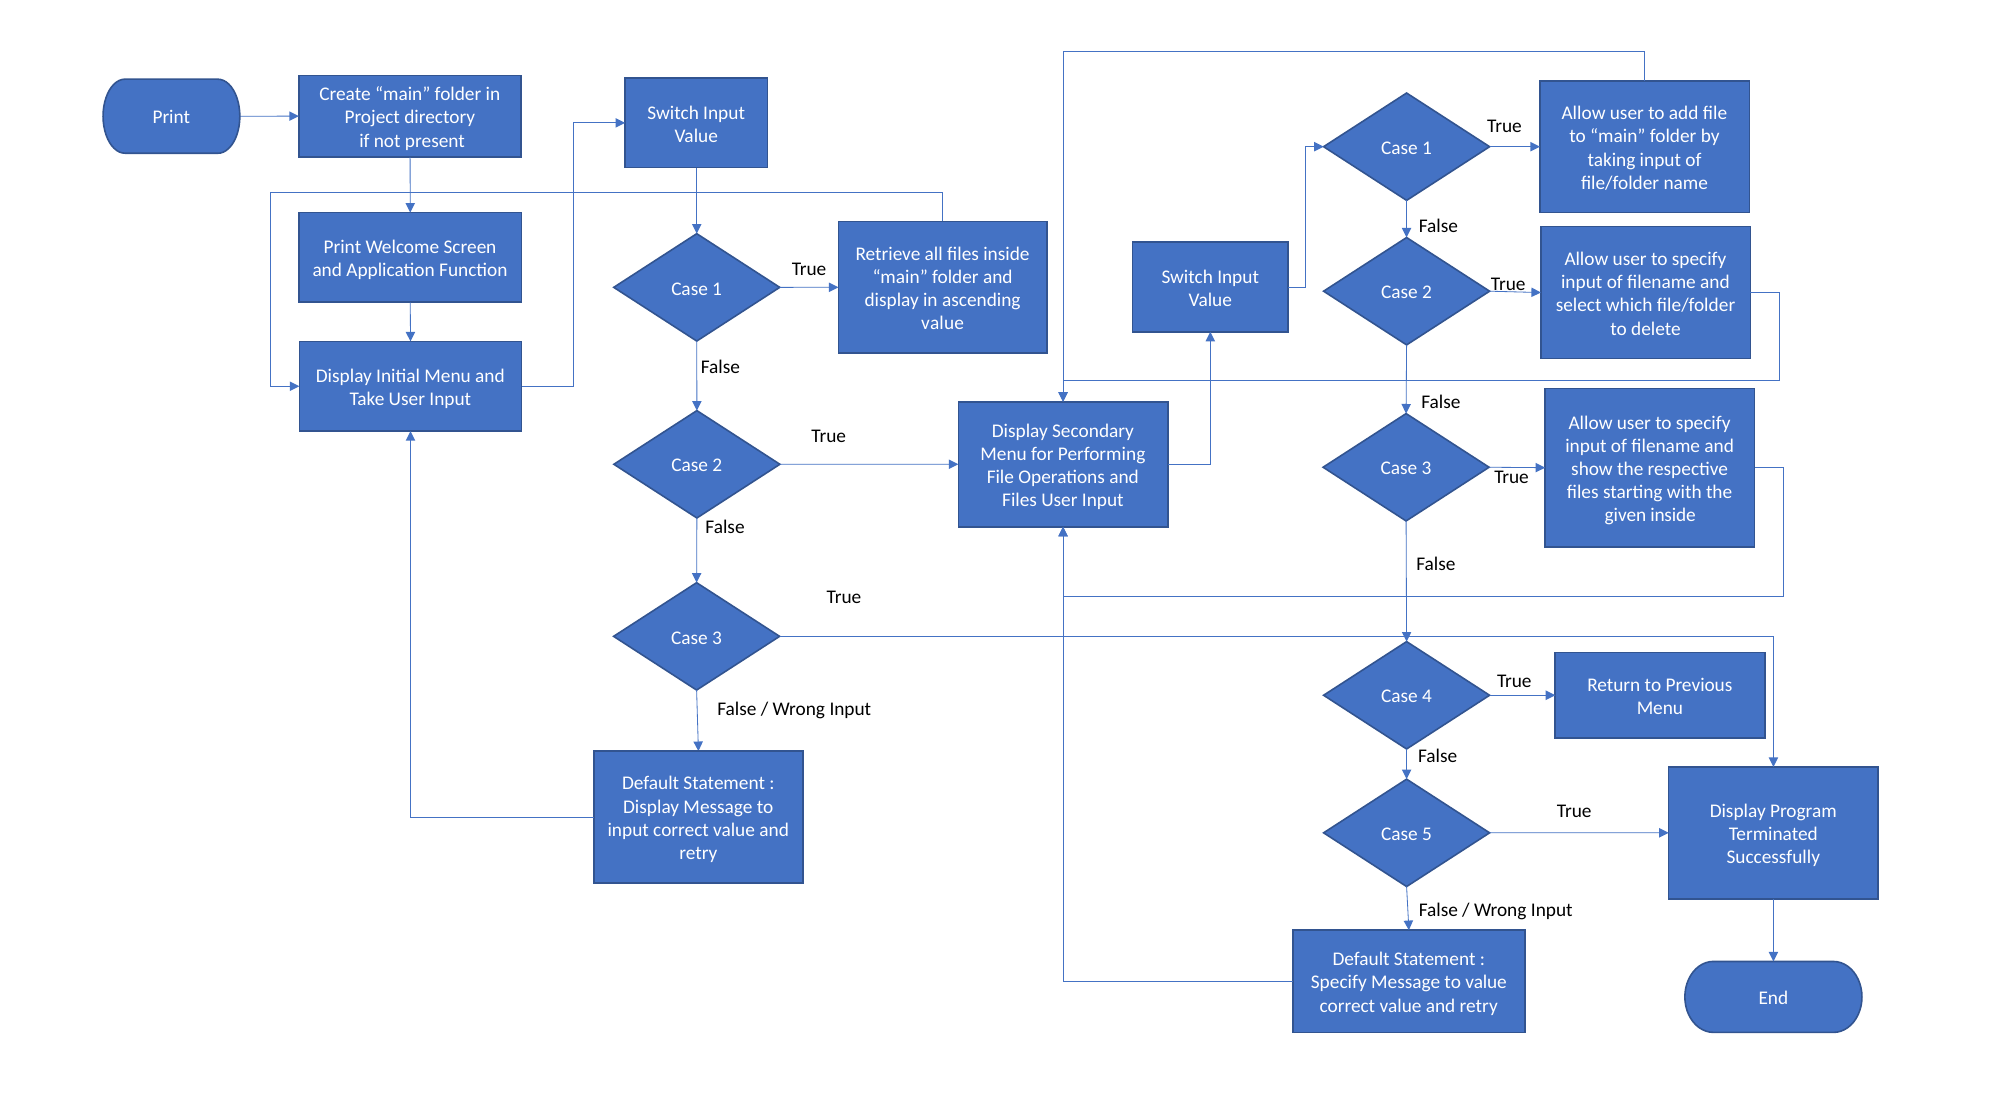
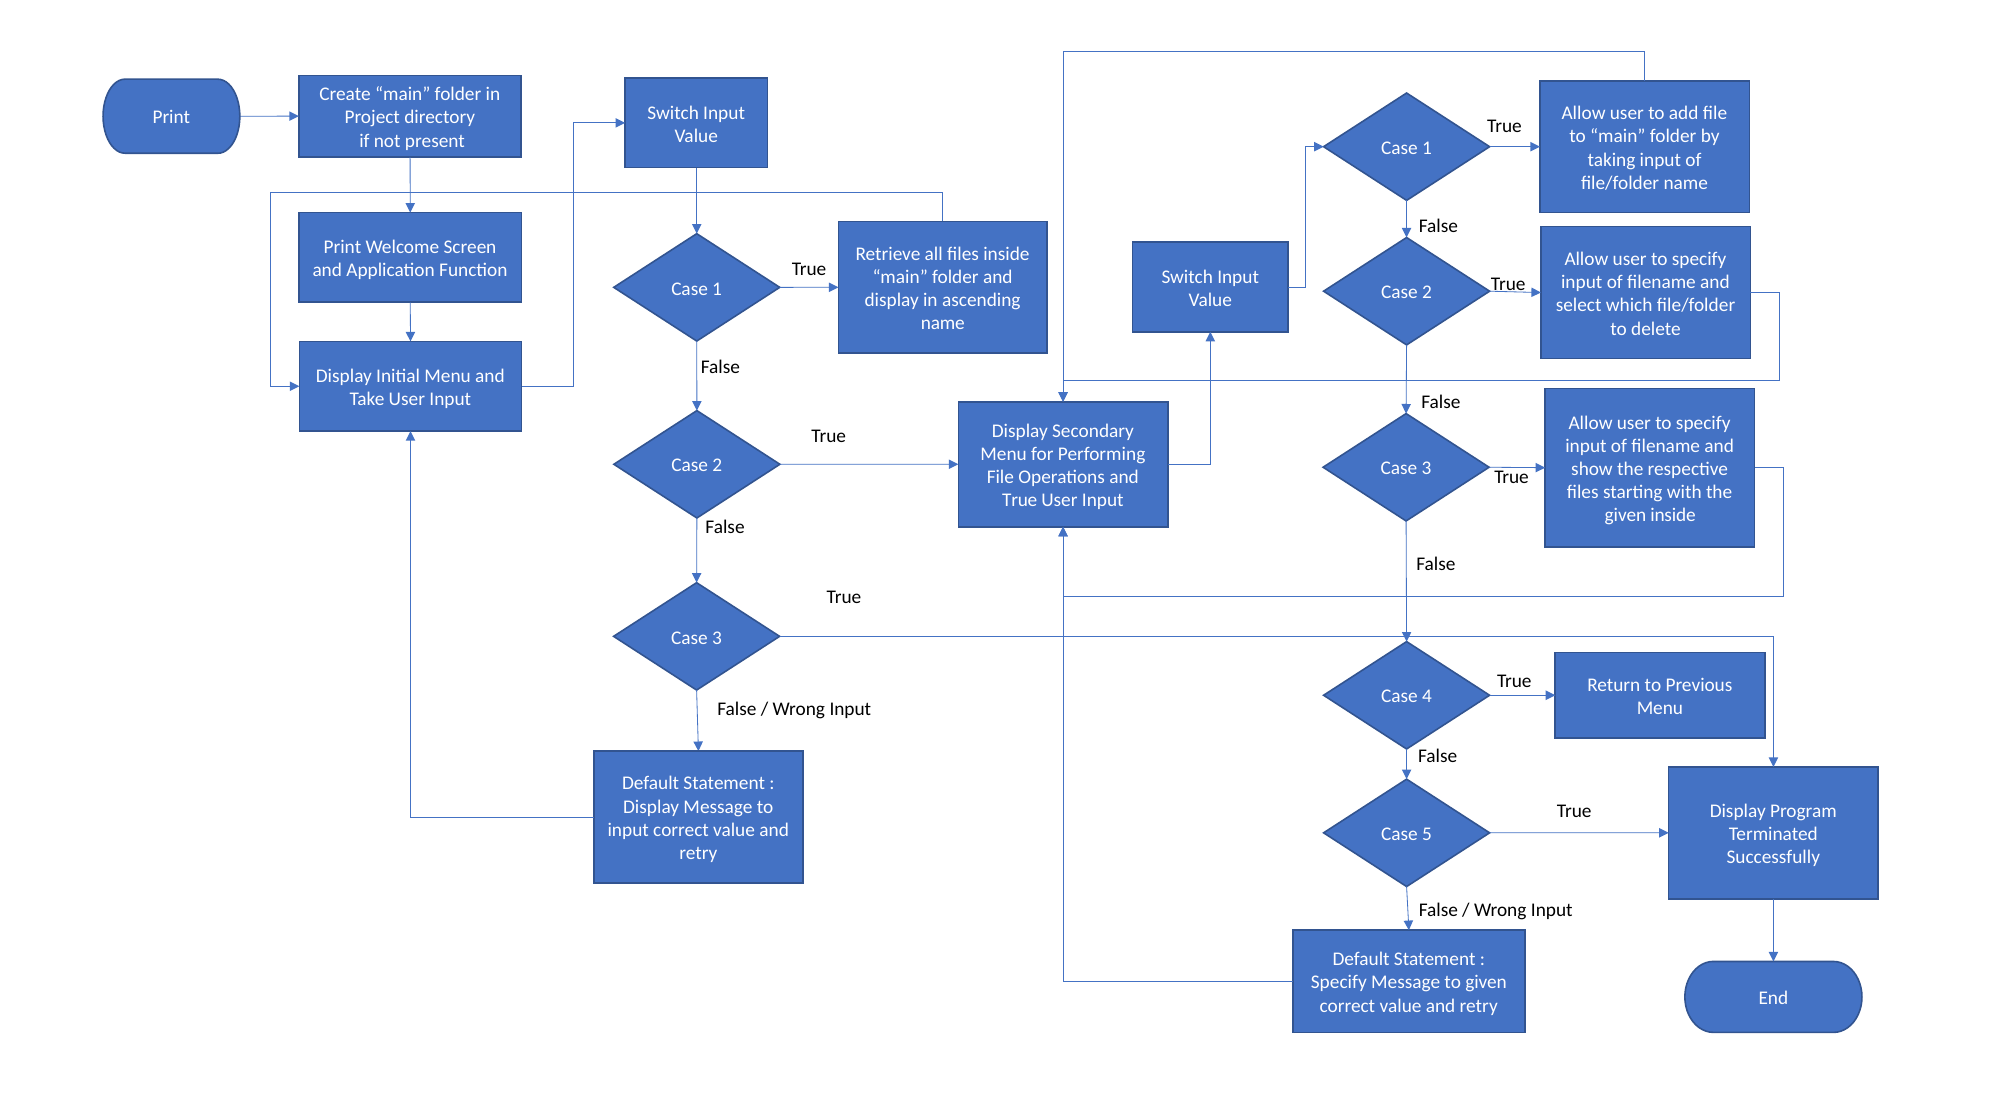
value: value -> name (943, 323)
Files: Files -> True (1020, 500)
to value: value -> given (1486, 983)
